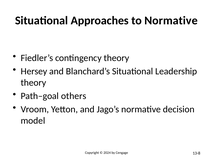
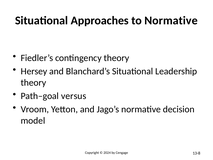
others: others -> versus (74, 96)
